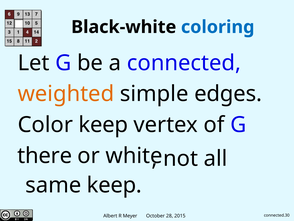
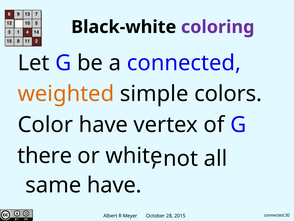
coloring colour: blue -> purple (218, 27)
edges: edges -> colors (228, 94)
Color keep: keep -> have (103, 125)
same keep: keep -> have (114, 185)
